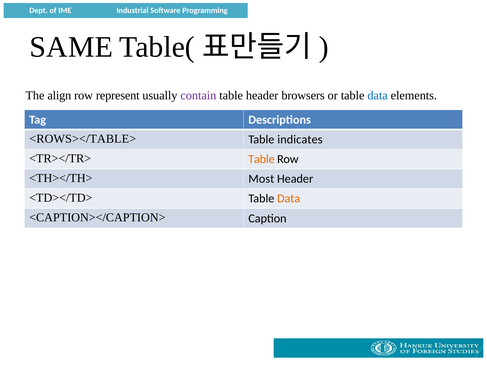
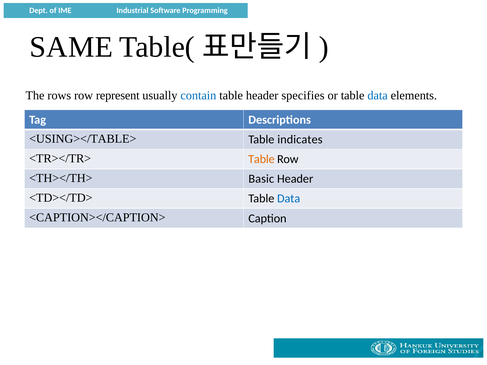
align: align -> rows (59, 96)
contain colour: purple -> blue (198, 96)
browsers: browsers -> specifies (303, 96)
<ROWS></TABLE>: <ROWS></TABLE> -> <USING></TABLE> (83, 139)
Most: Most -> Basic (261, 179)
Data colour: orange -> blue (289, 199)
